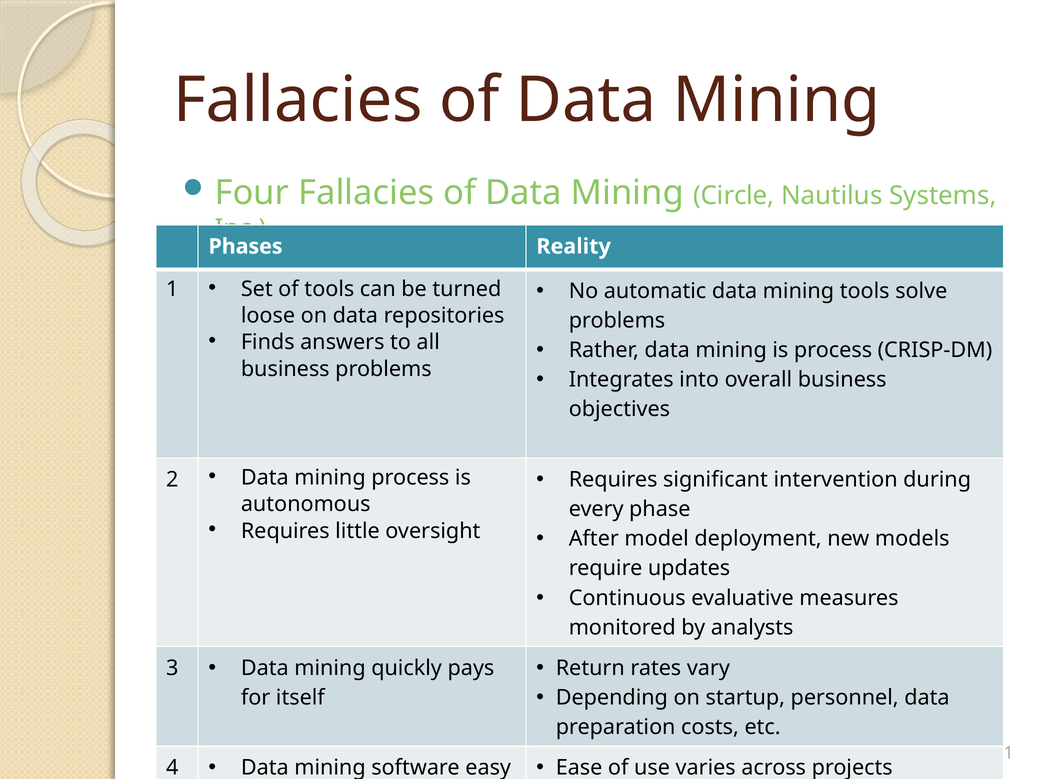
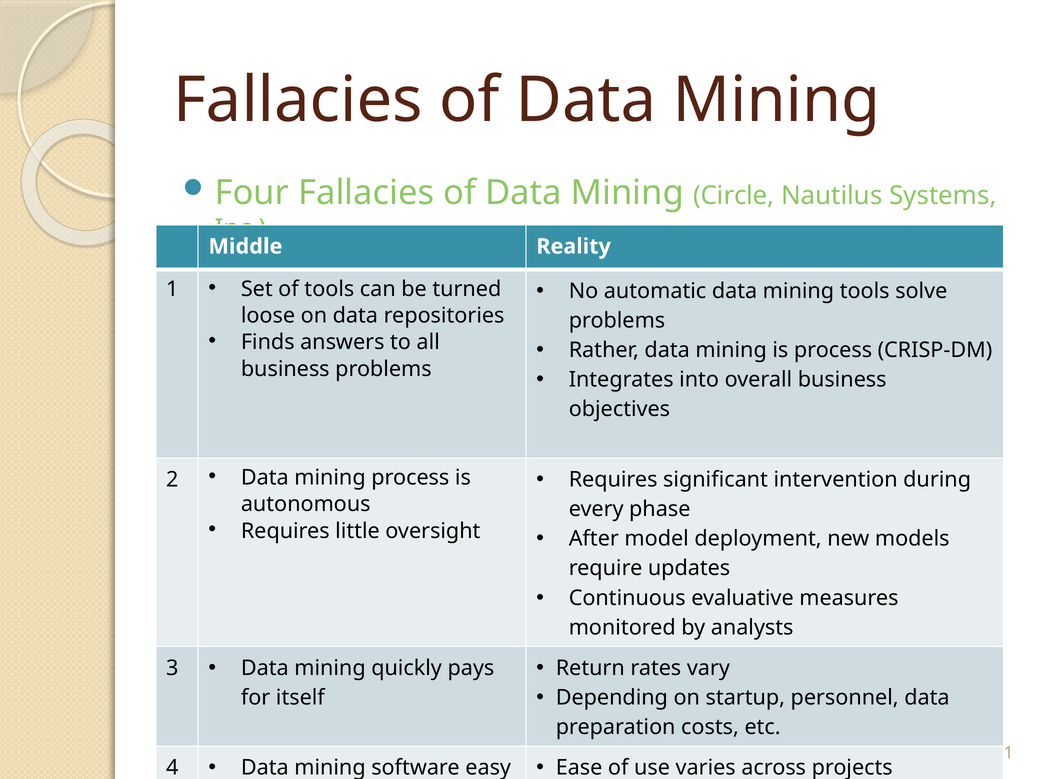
Phases: Phases -> Middle (245, 246)
